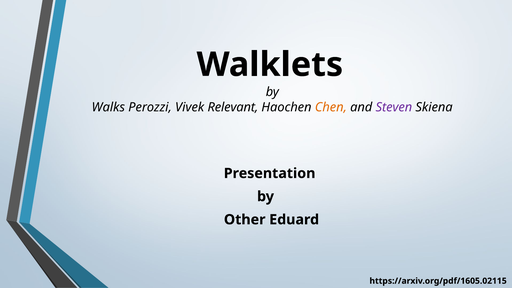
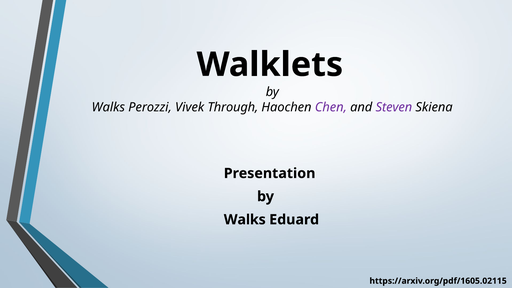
Relevant: Relevant -> Through (233, 107)
Chen colour: orange -> purple (331, 107)
Other: Other -> Walks (245, 220)
